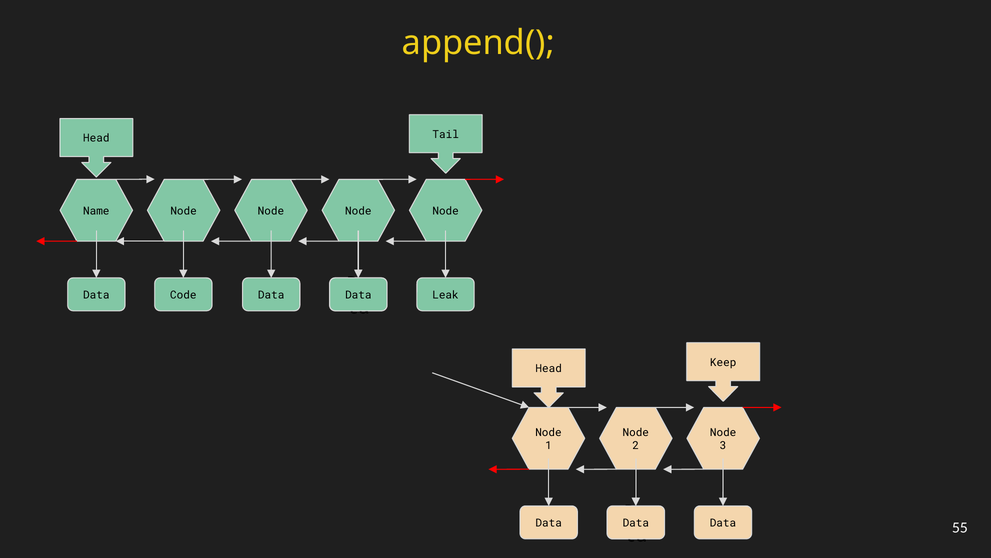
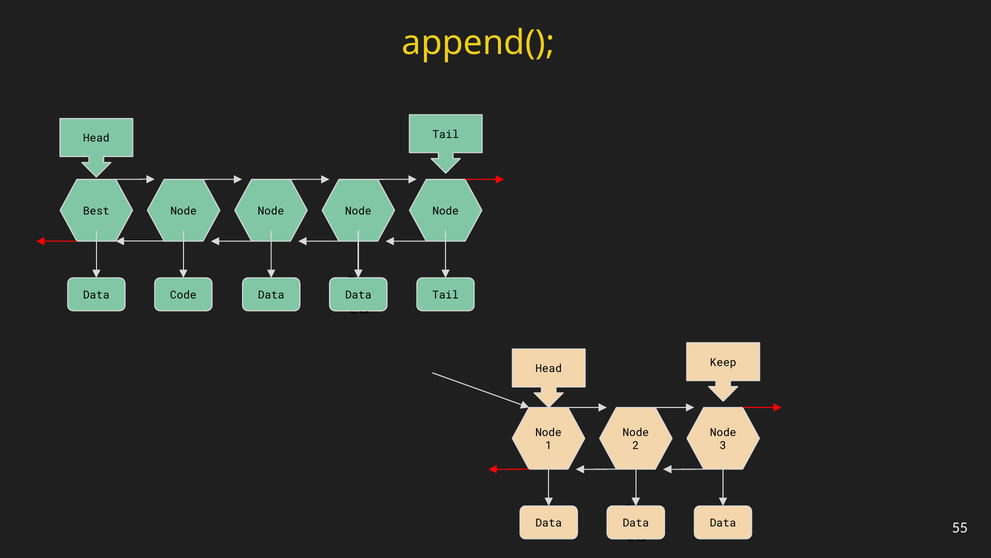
Name: Name -> Best (96, 211)
Leak: Leak -> Tail (445, 295)
